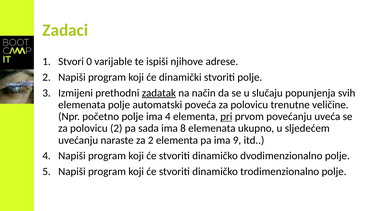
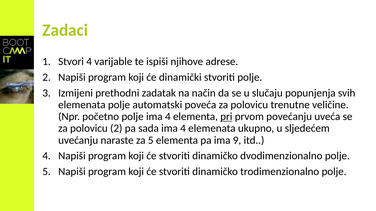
Stvori 0: 0 -> 4 (89, 62)
zadatak underline: present -> none (159, 93)
sada ima 8: 8 -> 4 (183, 129)
za 2: 2 -> 5 (151, 140)
